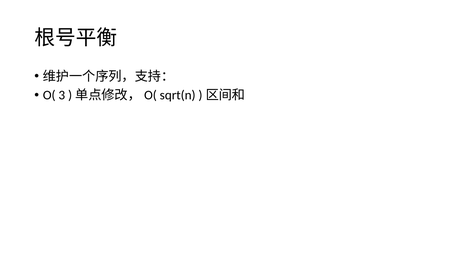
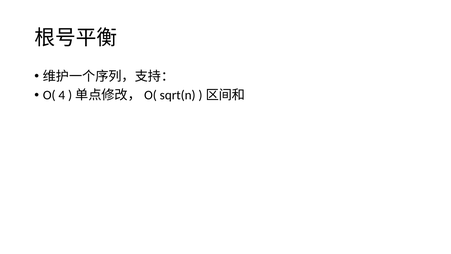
3: 3 -> 4 (62, 95)
